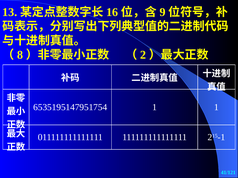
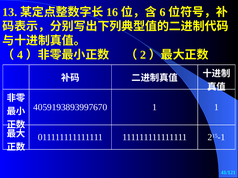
9: 9 -> 6 (162, 12)
8: 8 -> 4 (20, 55)
6535195147951754: 6535195147951754 -> 4059193893997670 (70, 107)
